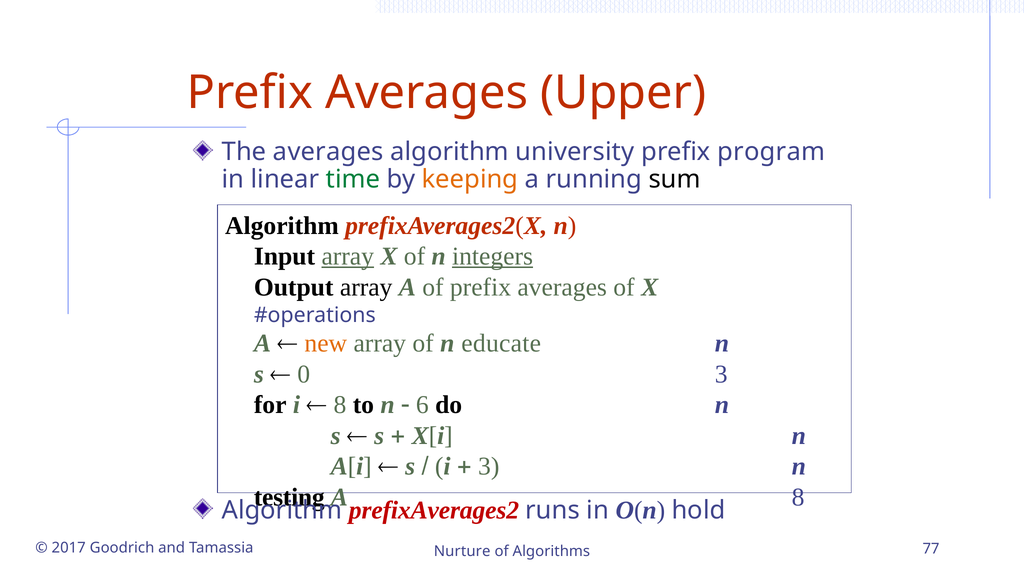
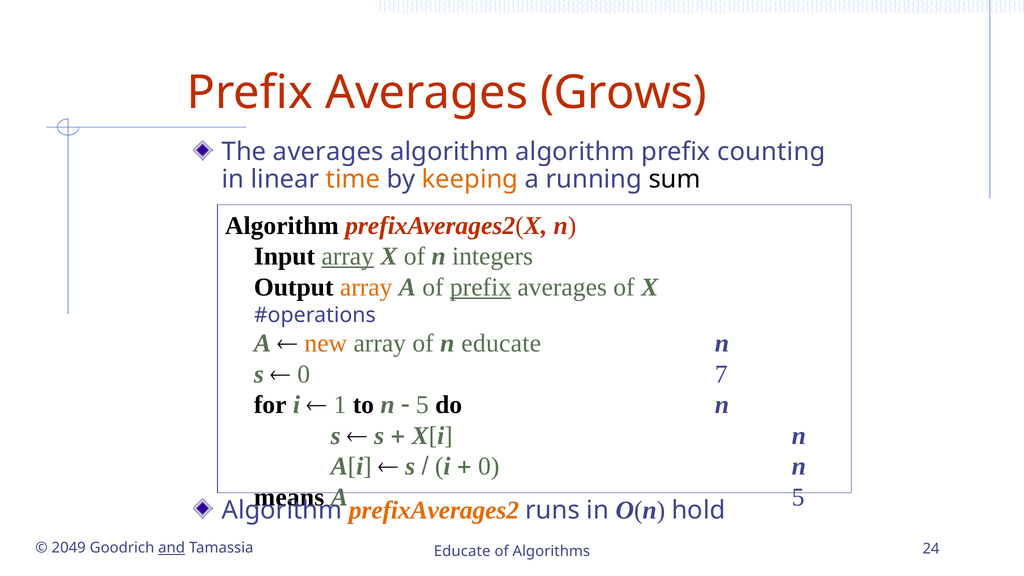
Upper: Upper -> Grows (623, 93)
algorithm university: university -> algorithm (575, 152)
program: program -> counting (771, 152)
time colour: green -> orange (353, 180)
integers underline: present -> none (493, 257)
array colour: black -> orange (366, 287)
prefix underline: none -> present (480, 287)
0 3: 3 -> 7 (721, 374)
8: 8 -> 1 (340, 405)
6: 6 -> 5 (422, 405)
3: 3 -> 0 (489, 466)
testing: testing -> means (289, 497)
A 8: 8 -> 5 (798, 497)
prefixAverages2 colour: red -> orange (434, 510)
2017: 2017 -> 2049 (69, 548)
and underline: none -> present (172, 548)
Nurture: Nurture -> Educate (462, 552)
77: 77 -> 24 (931, 549)
